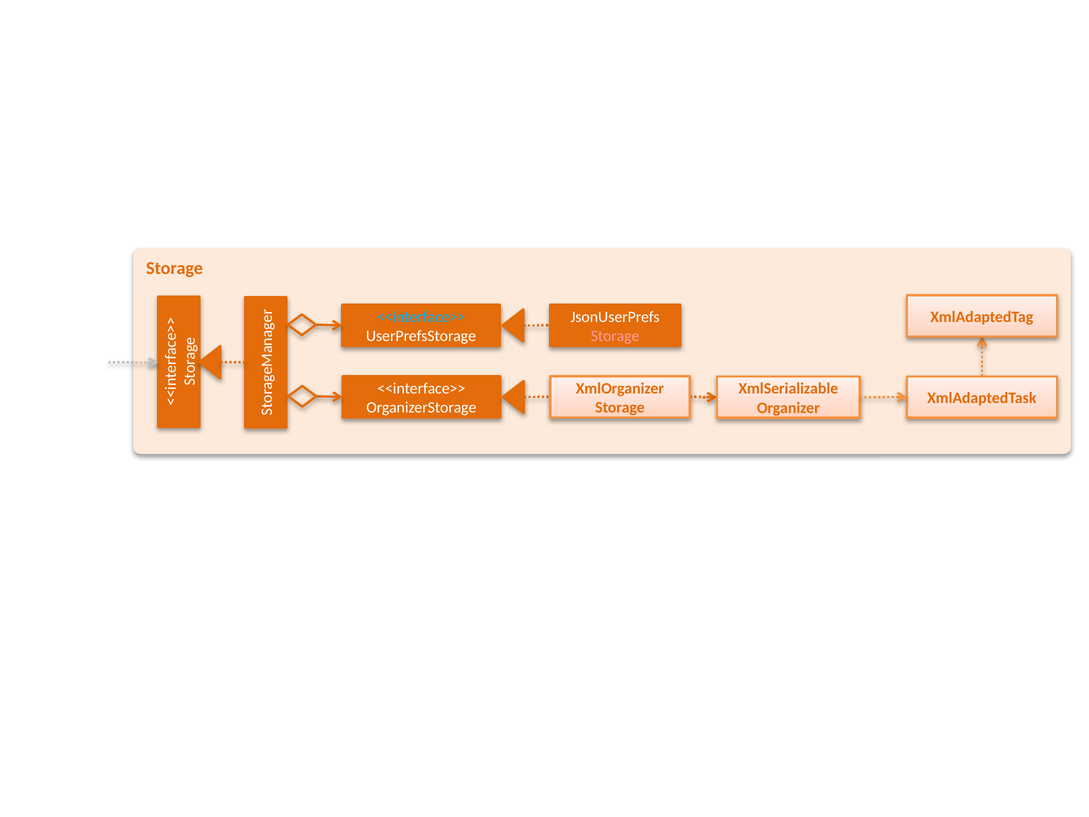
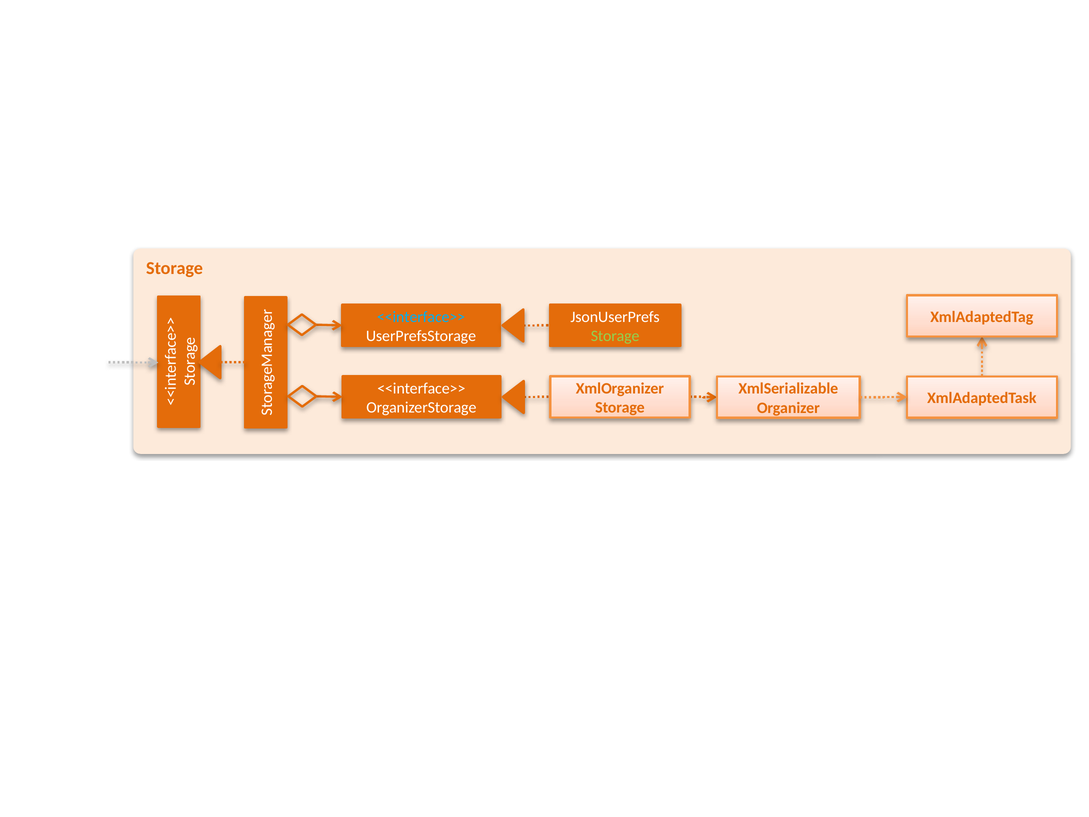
Storage colour: pink -> light green (615, 336)
